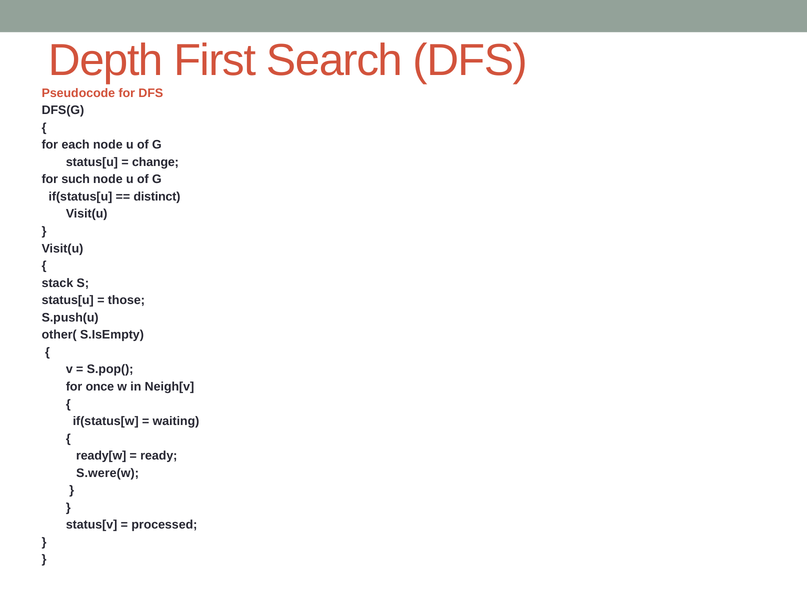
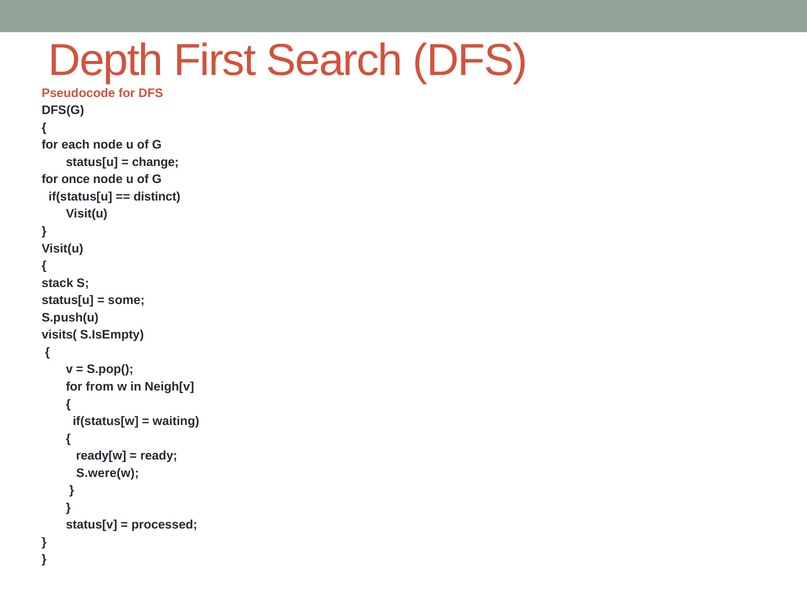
such: such -> once (76, 179)
those: those -> some (126, 300)
other(: other( -> visits( (59, 335)
once: once -> from (100, 387)
